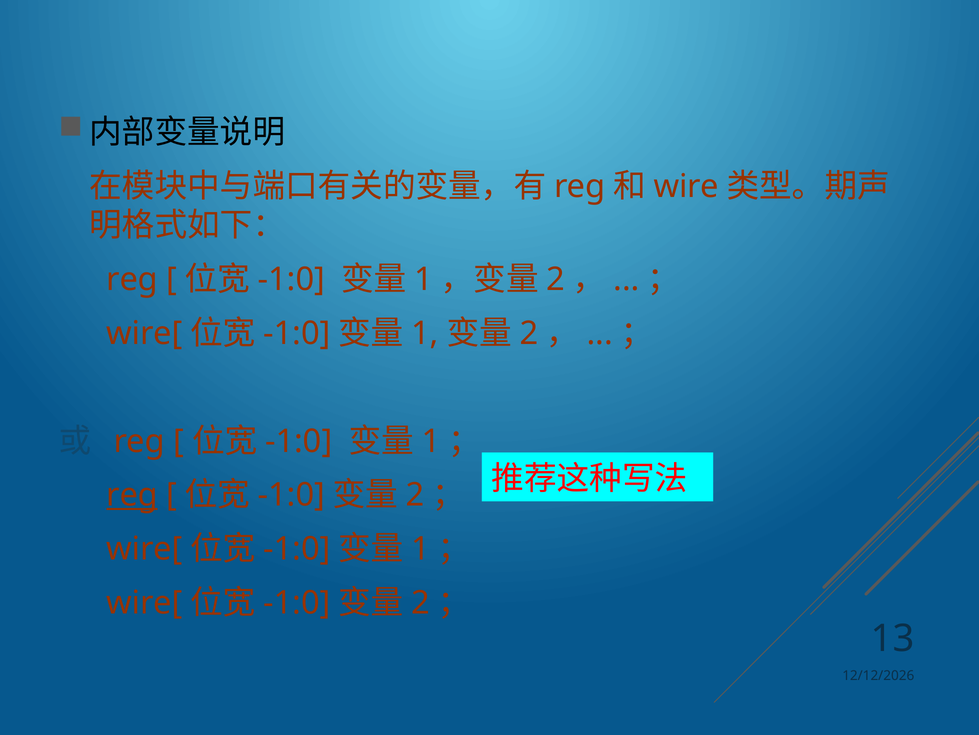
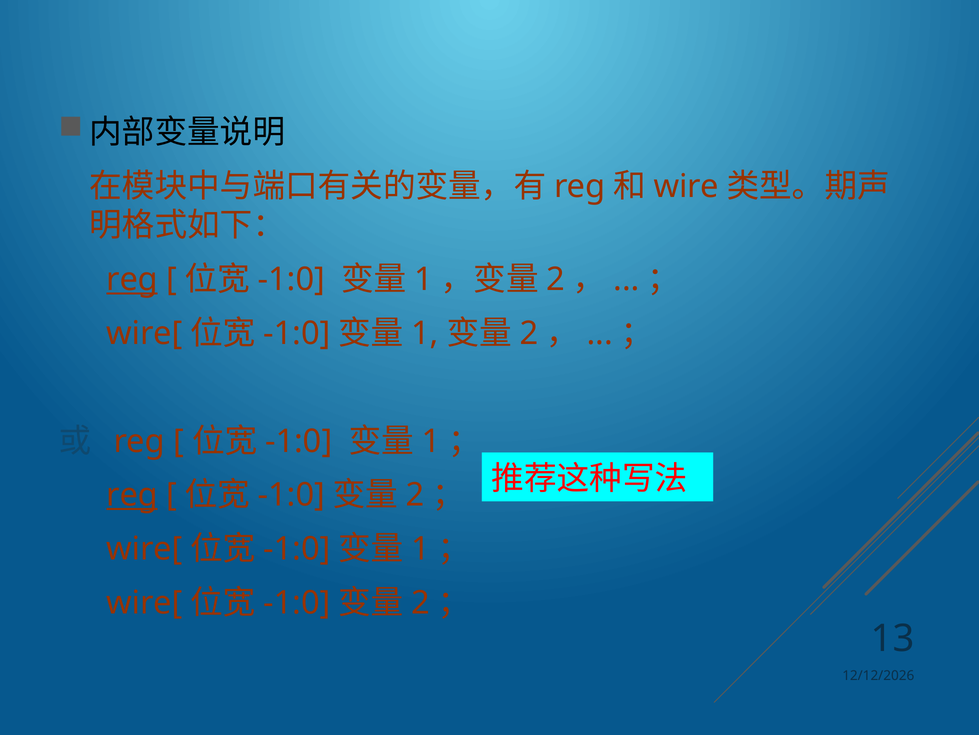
reg underline: none -> present (132, 279)
